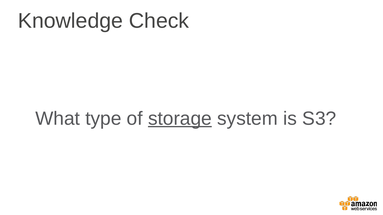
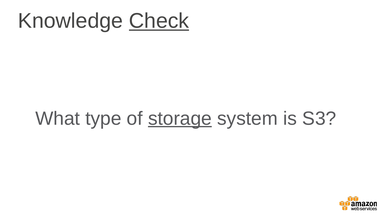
Check underline: none -> present (159, 21)
